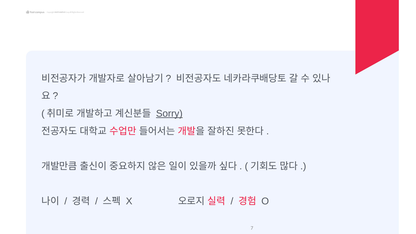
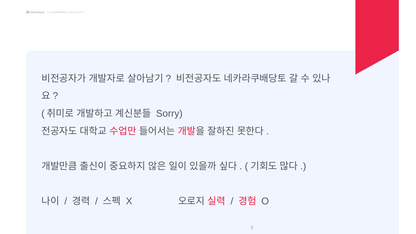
Sorry underline: present -> none (169, 114)
